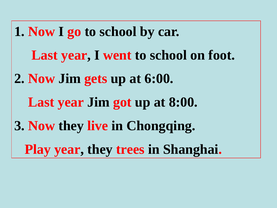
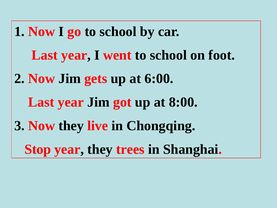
Play: Play -> Stop (38, 149)
